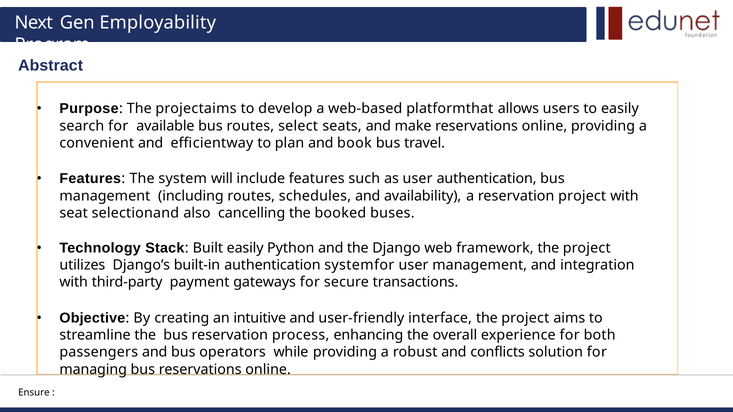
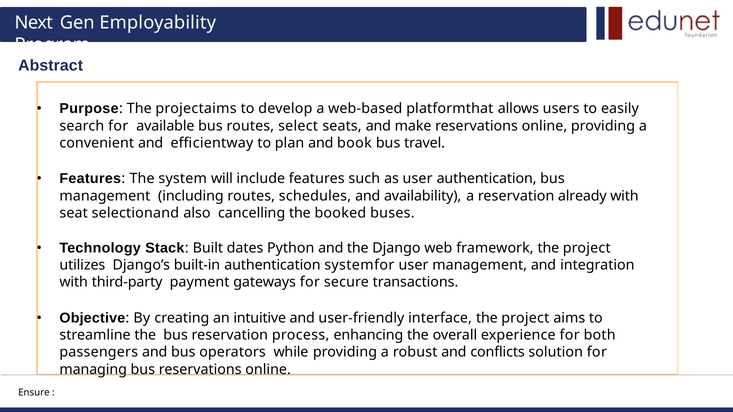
reservation project: project -> already (582, 196)
Built easily: easily -> dates (245, 248)
